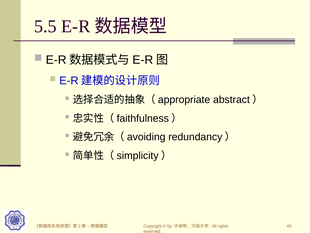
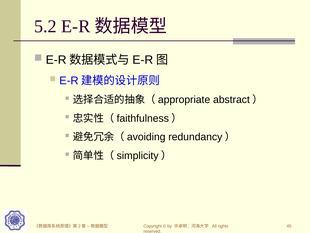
5.5: 5.5 -> 5.2 (45, 26)
